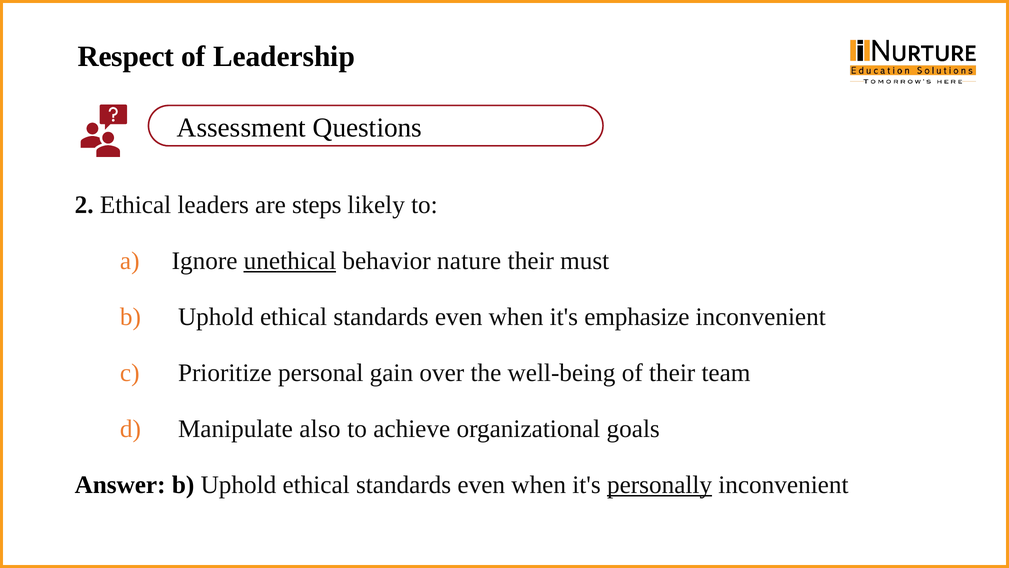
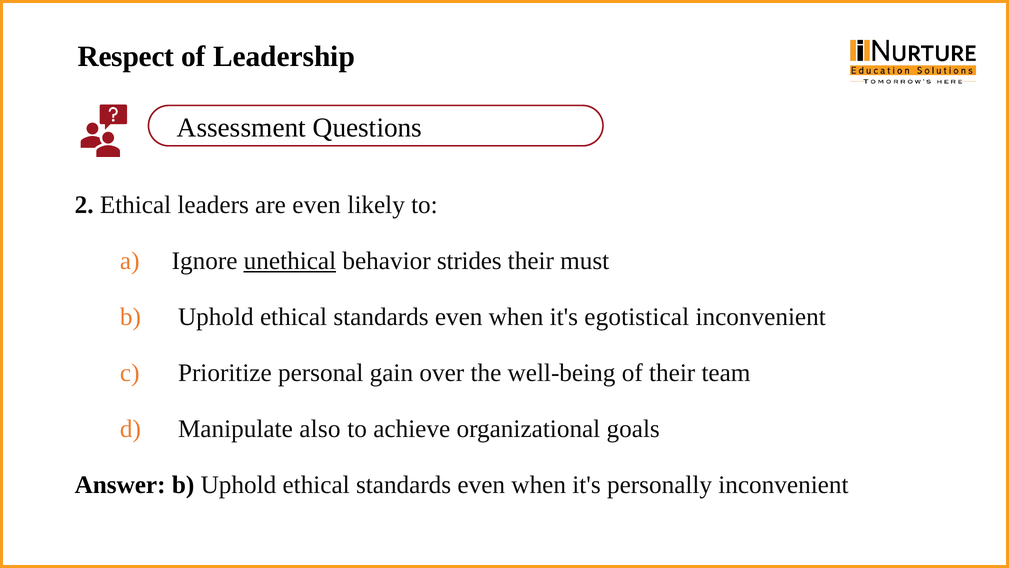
are steps: steps -> even (317, 205)
nature: nature -> strides (469, 261)
emphasize: emphasize -> egotistical (637, 317)
personally underline: present -> none (660, 484)
